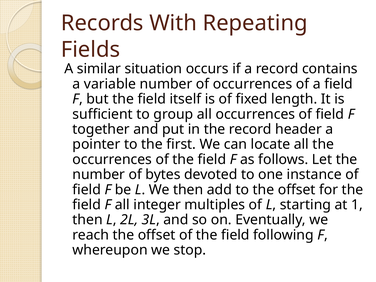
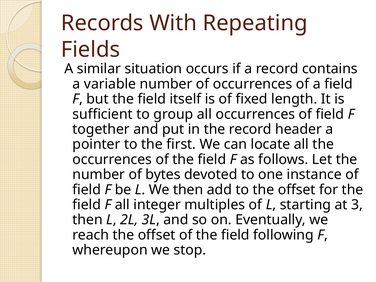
1: 1 -> 3 (357, 205)
